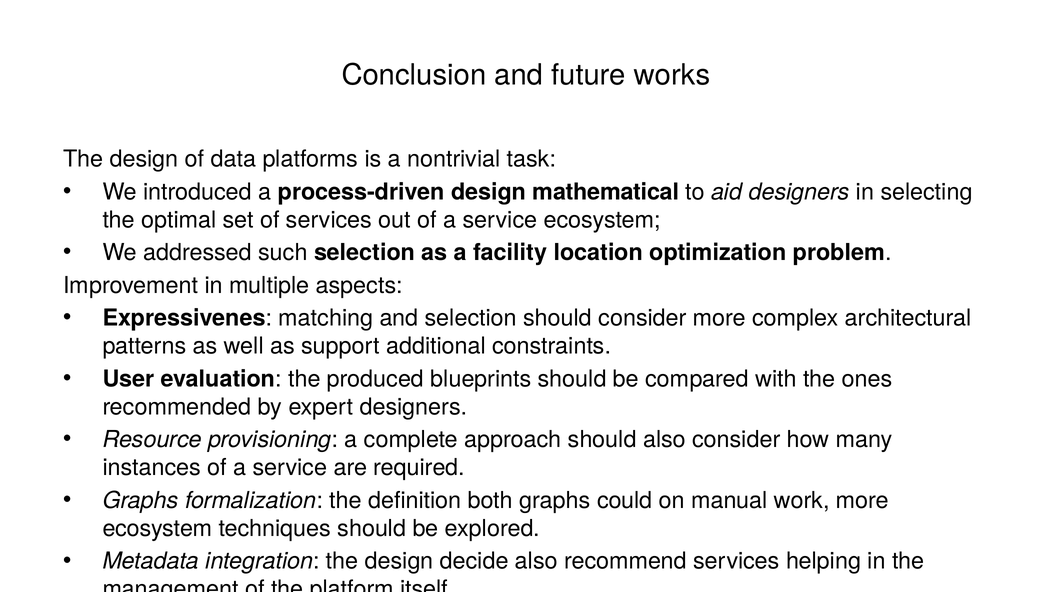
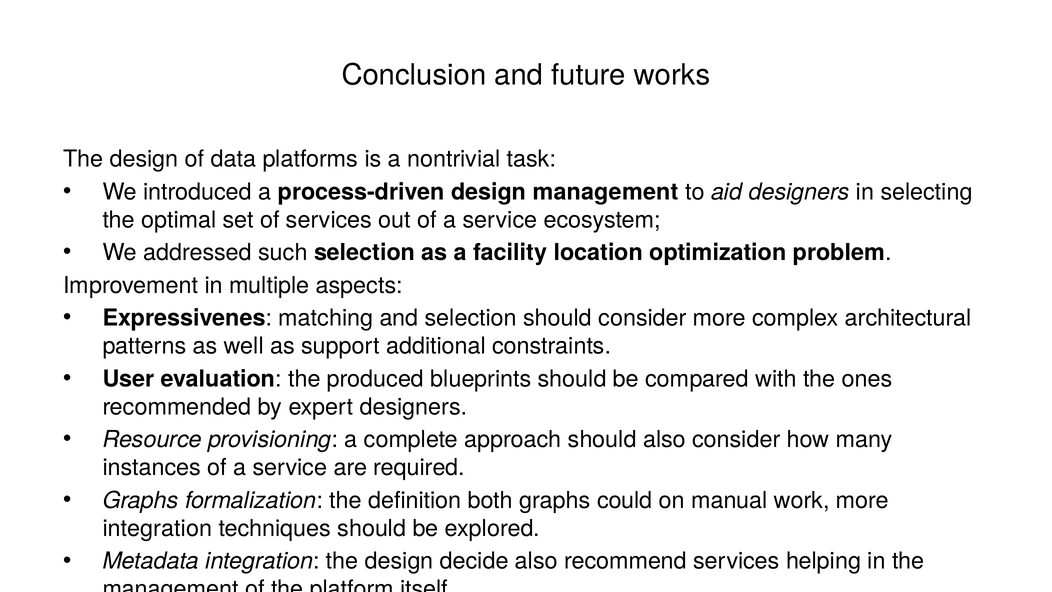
design mathematical: mathematical -> management (606, 192)
ecosystem: ecosystem -> integration (157, 528)
